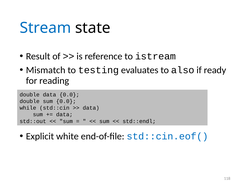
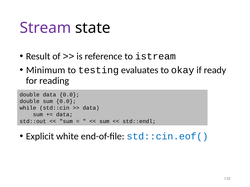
Stream colour: blue -> purple (45, 28)
Mismatch: Mismatch -> Minimum (46, 70)
also: also -> okay (183, 70)
